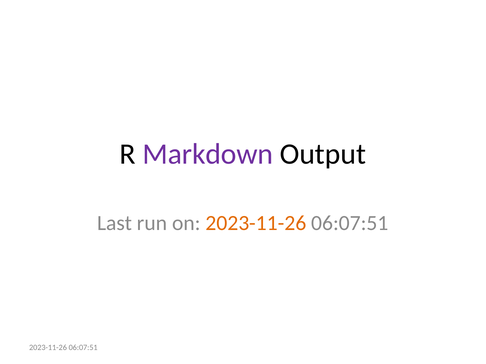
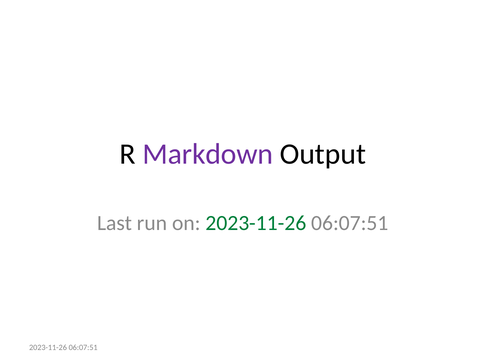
2023-11-26 colour: orange -> green (256, 223)
